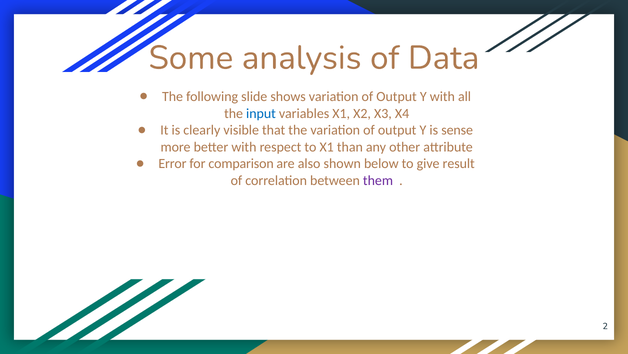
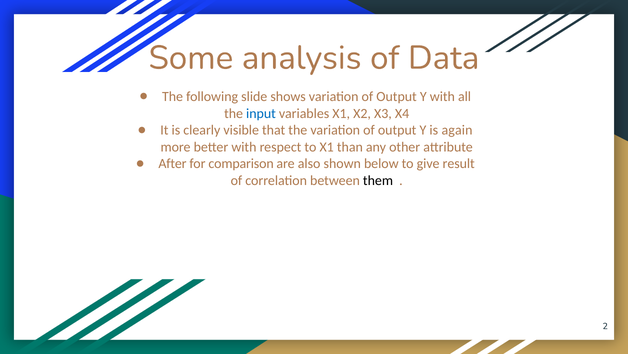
sense: sense -> again (457, 130)
Error: Error -> After (172, 163)
them colour: purple -> black (378, 180)
